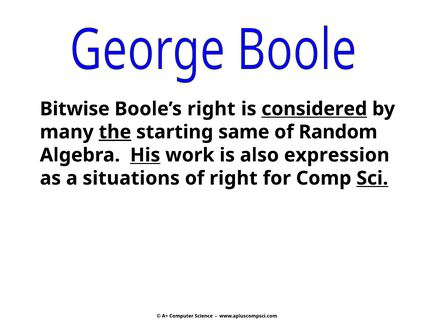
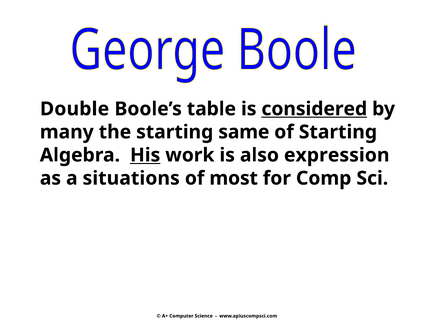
Bitwise: Bitwise -> Double (75, 109)
Boole’s right: right -> table (211, 109)
the underline: present -> none (115, 132)
of Random: Random -> Starting (338, 132)
of right: right -> most (234, 179)
Sci underline: present -> none (372, 179)
